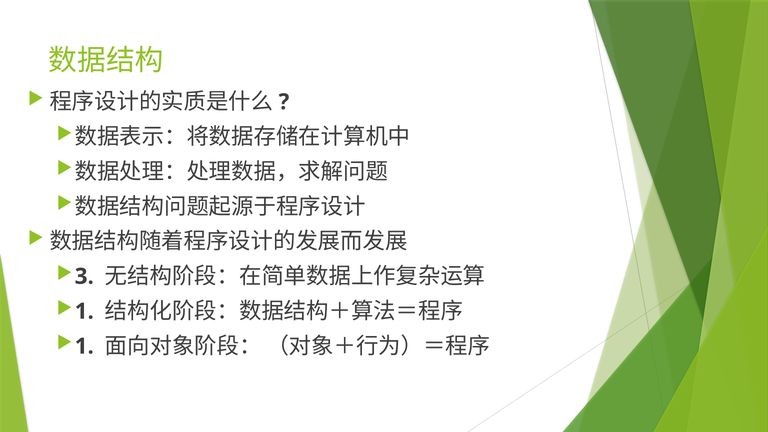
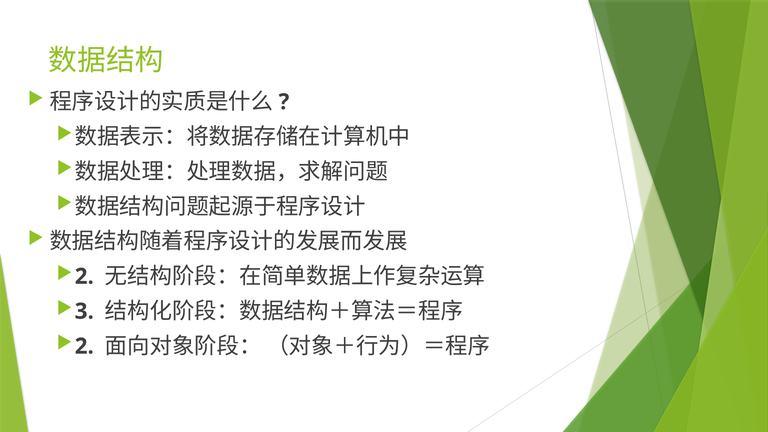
3: 3 -> 2 (84, 276)
1: 1 -> 3 (84, 311)
1: 1 -> 2 (84, 346)
